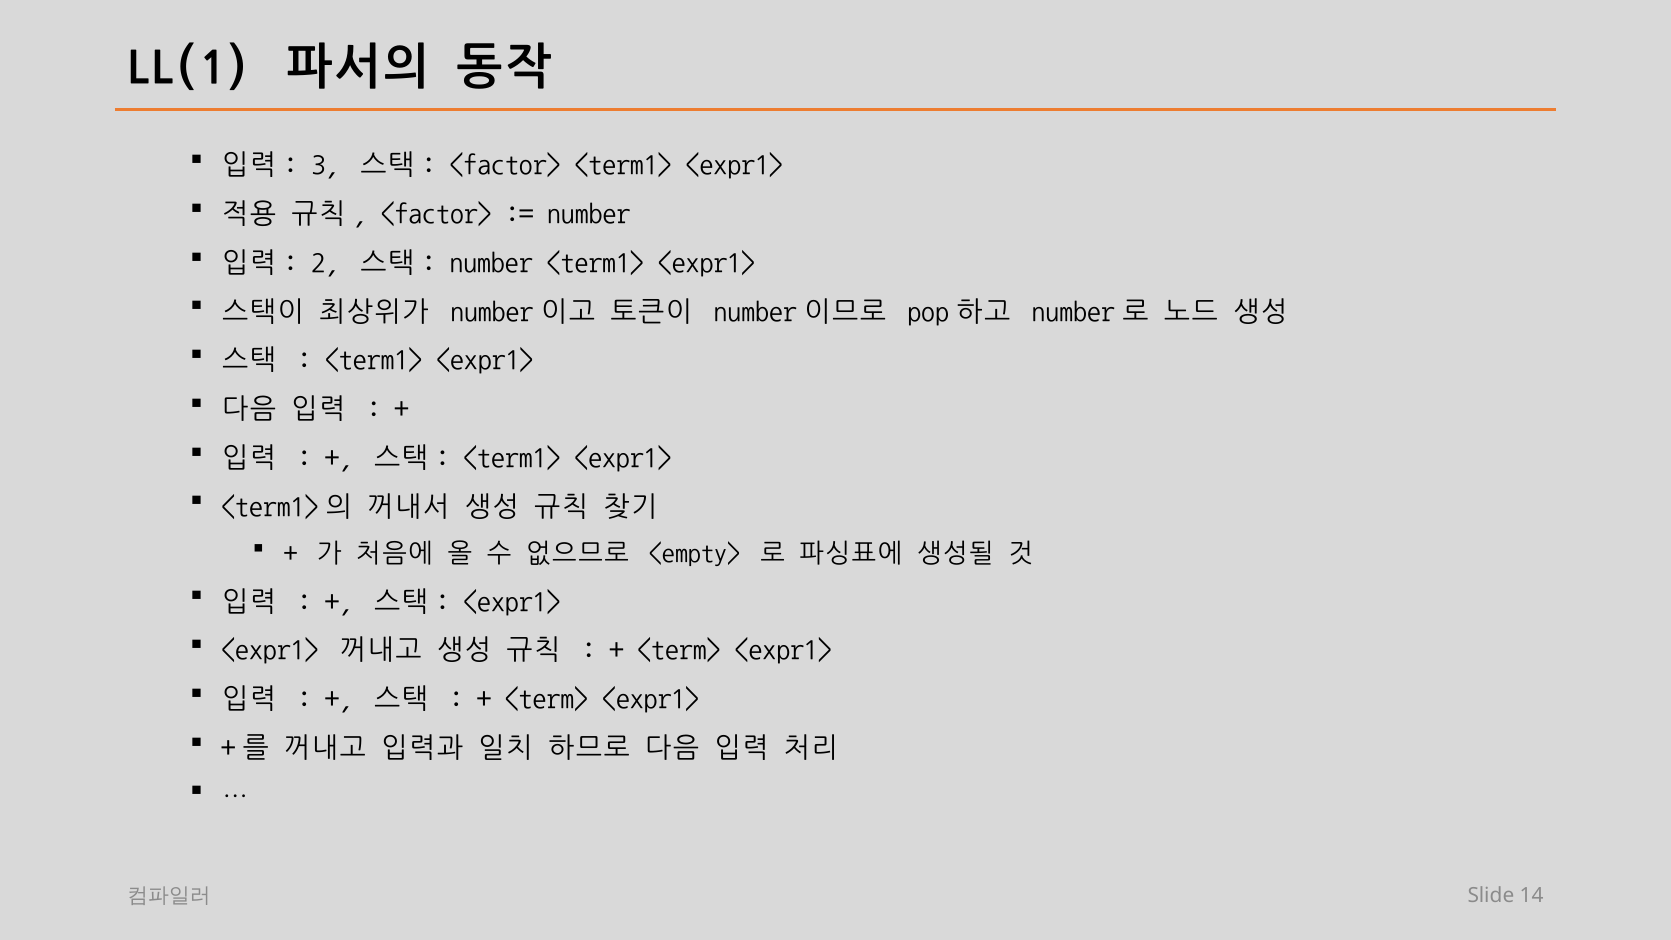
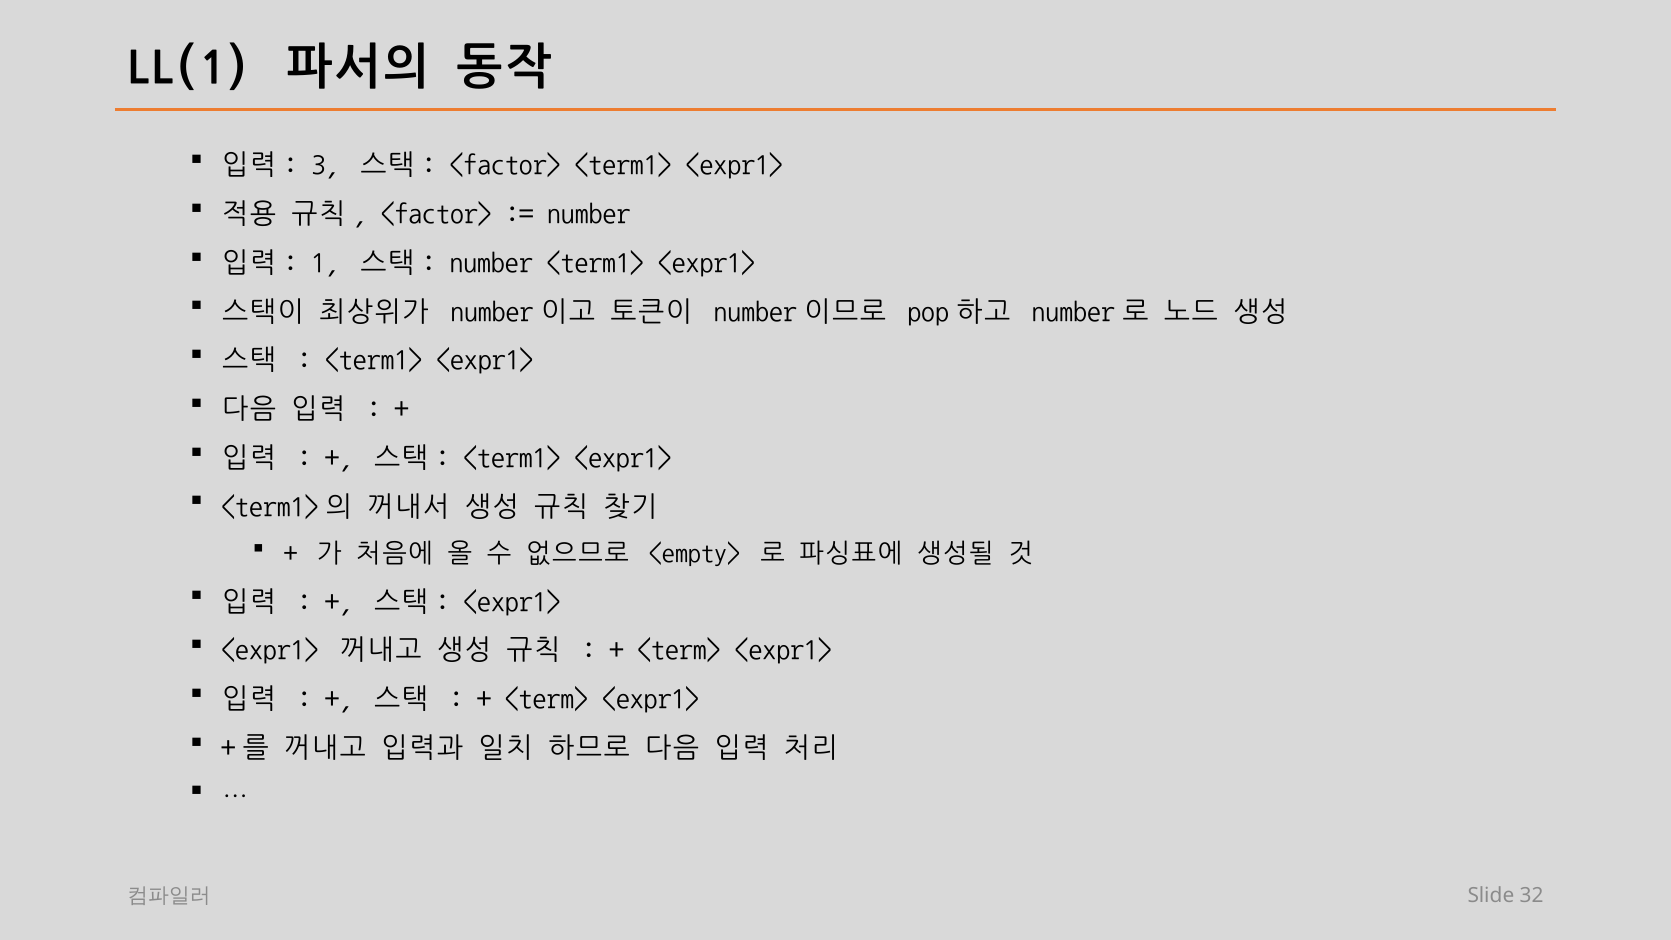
2: 2 -> 1 (325, 262)
14: 14 -> 32 (1532, 896)
